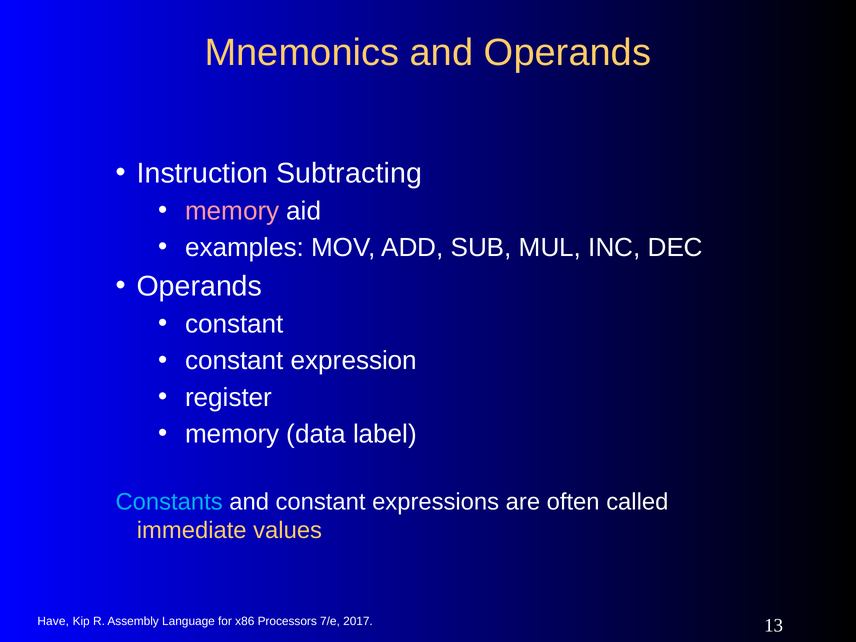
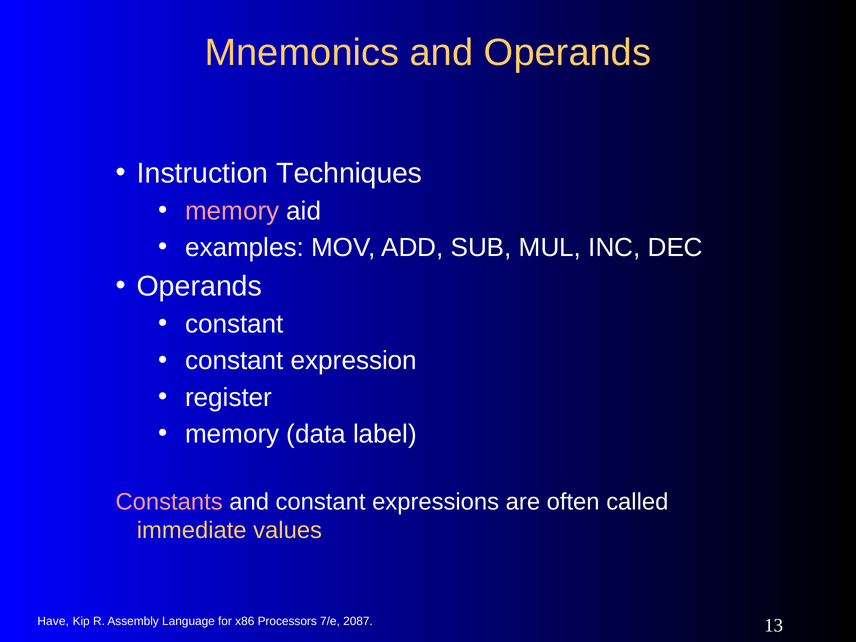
Subtracting: Subtracting -> Techniques (349, 173)
Constants colour: light blue -> pink (169, 502)
2017: 2017 -> 2087 (358, 621)
